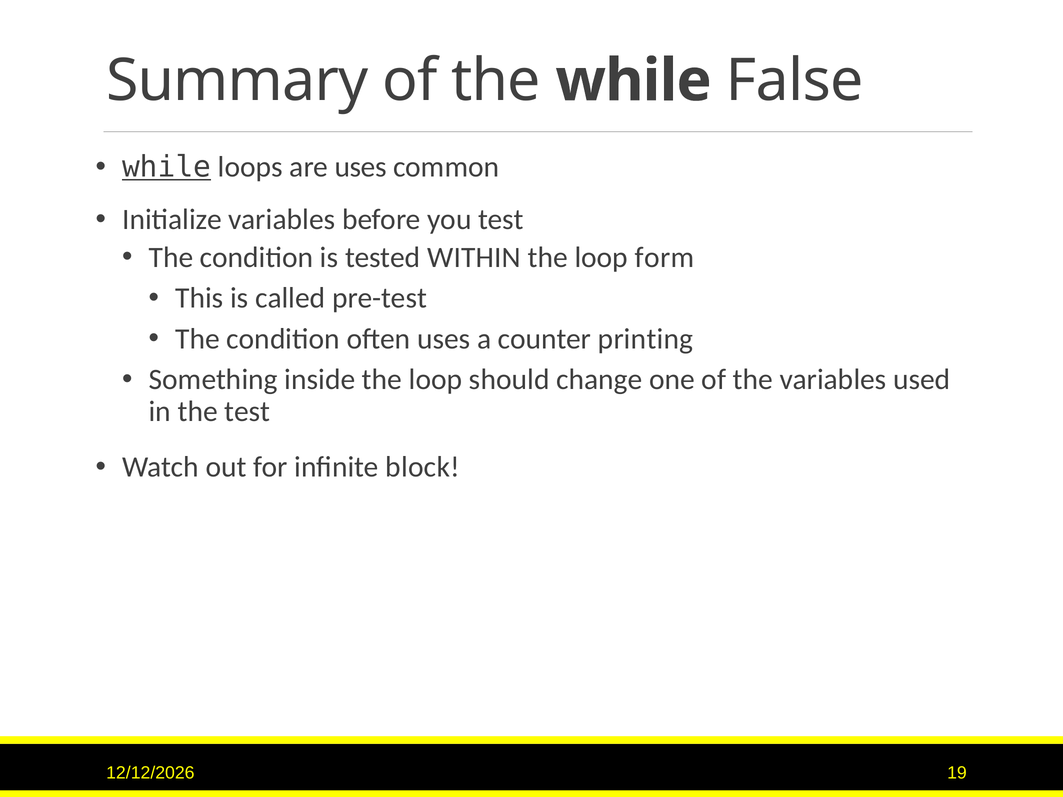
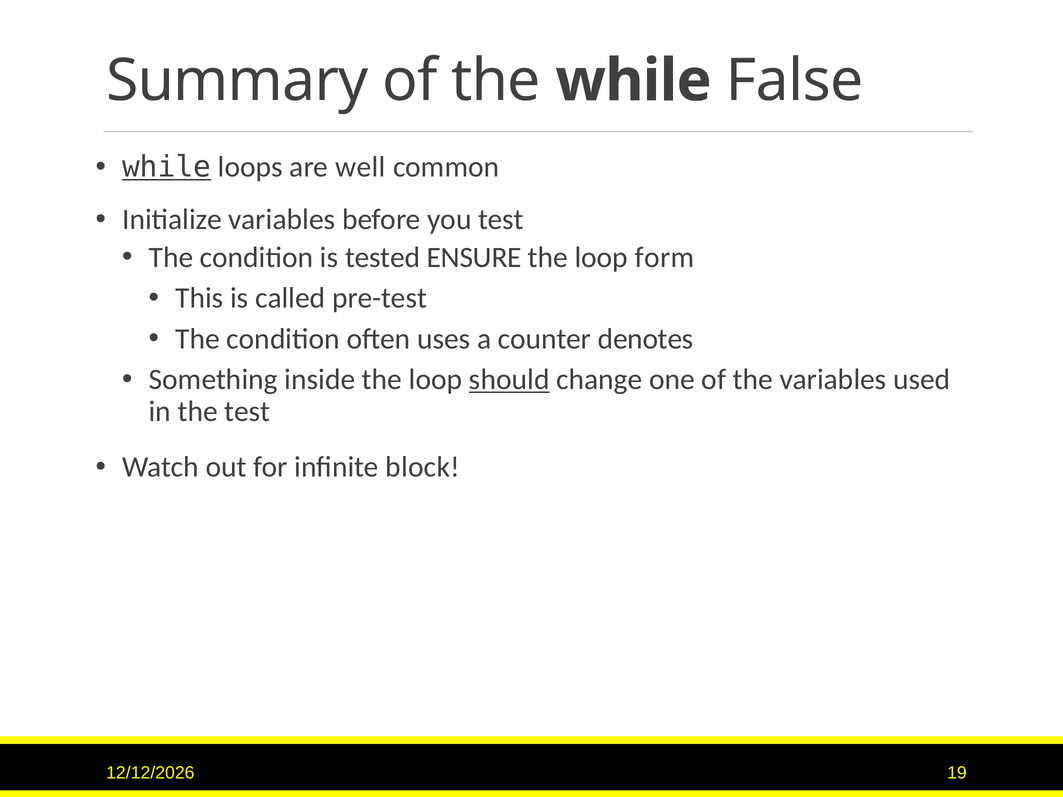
are uses: uses -> well (360, 167)
WITHIN: WITHIN -> ENSURE (474, 257)
printing: printing -> denotes (646, 339)
should underline: none -> present (509, 380)
